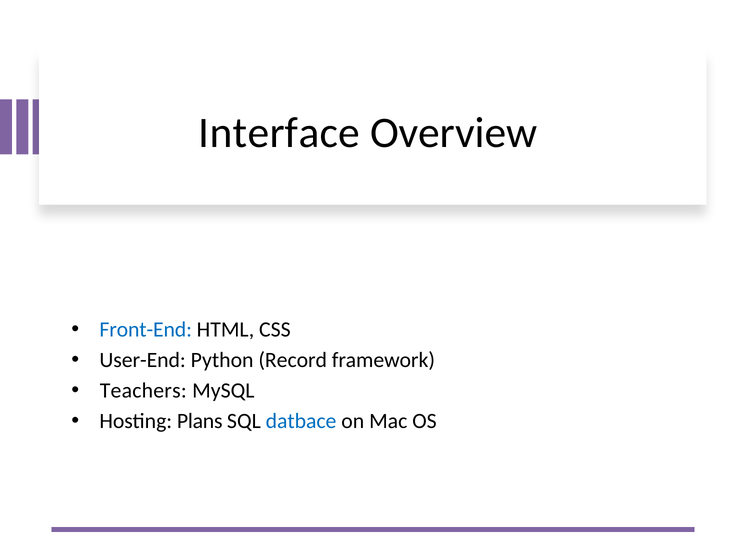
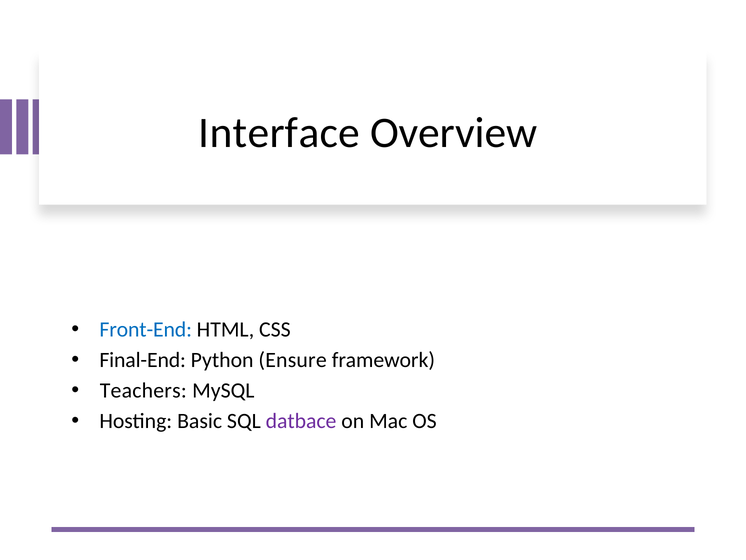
User-End: User-End -> Final-End (143, 360)
Record: Record -> Ensure (293, 360)
Plans: Plans -> Basic (200, 421)
datbace colour: blue -> purple (301, 421)
